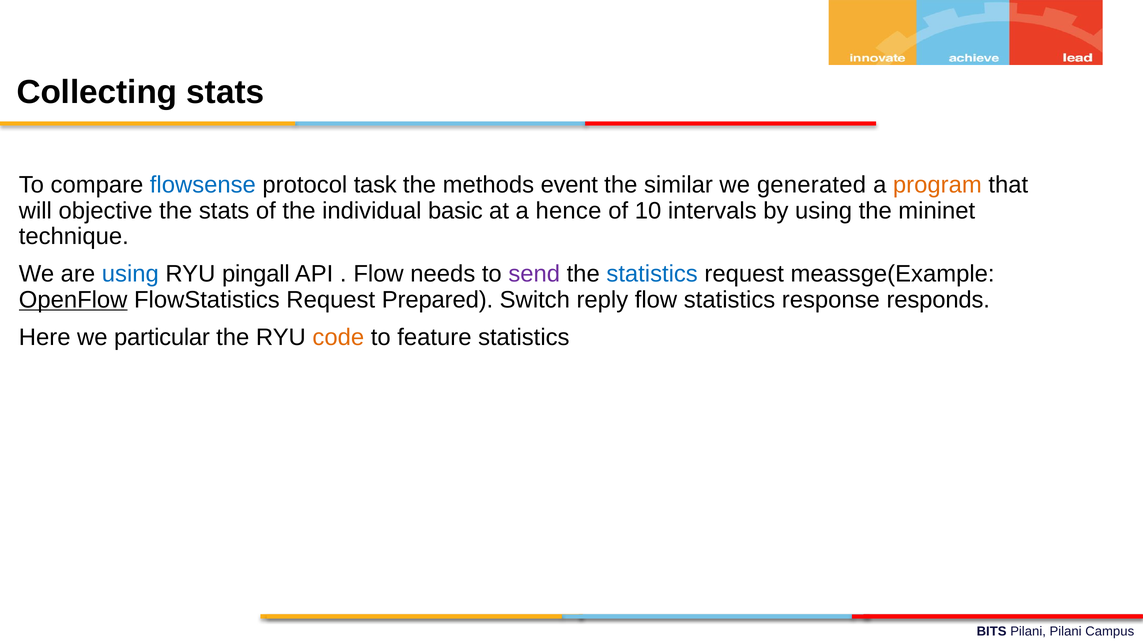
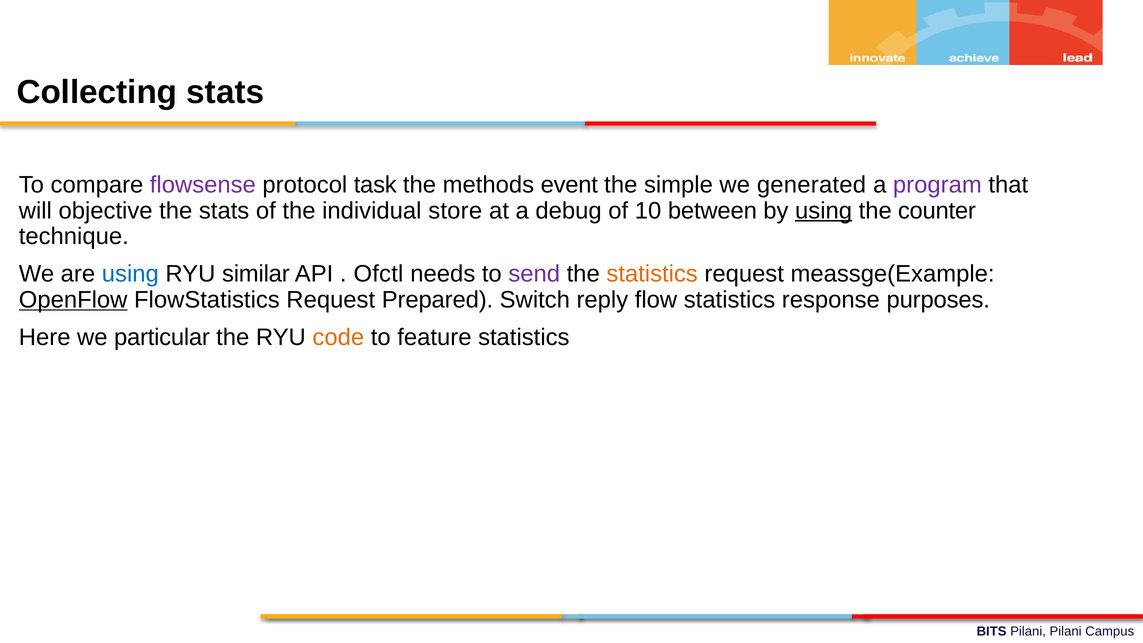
flowsense colour: blue -> purple (203, 185)
similar: similar -> simple (678, 185)
program colour: orange -> purple (937, 185)
basic: basic -> store (455, 211)
hence: hence -> debug (569, 211)
intervals: intervals -> between (712, 211)
using underline: none -> present (824, 211)
mininet: mininet -> counter (937, 211)
pingall: pingall -> similar (256, 274)
Flow: Flow -> Ofctl (378, 274)
statistics colour: blue -> orange (652, 274)
responds: responds -> purposes (938, 300)
